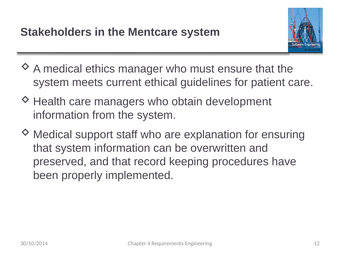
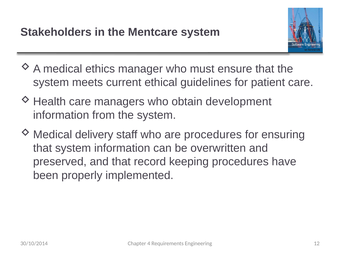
support: support -> delivery (94, 135)
are explanation: explanation -> procedures (213, 135)
